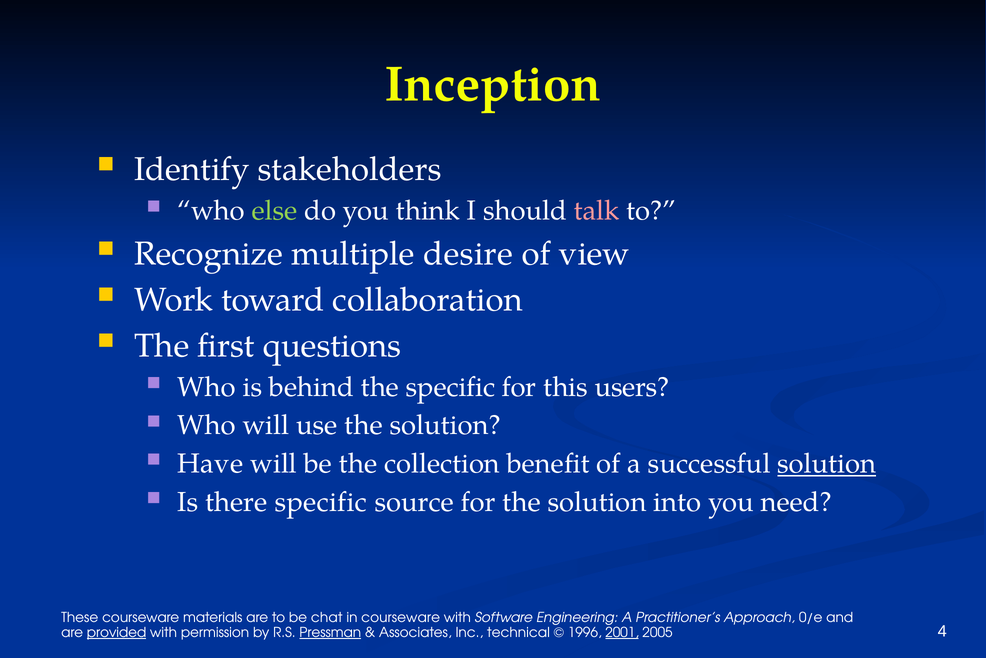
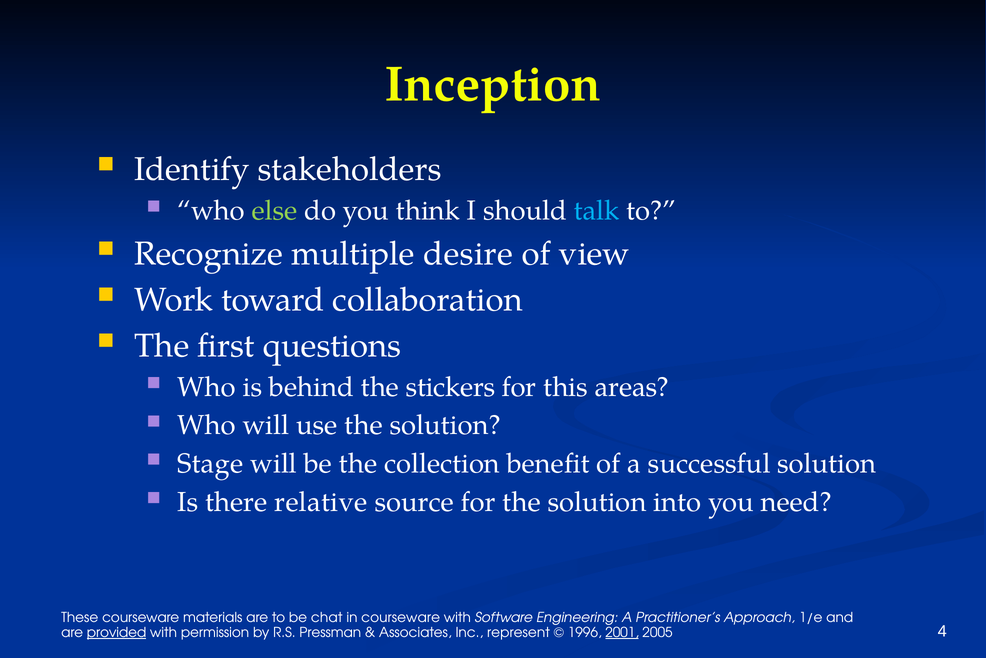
talk colour: pink -> light blue (597, 210)
the specific: specific -> stickers (451, 387)
users: users -> areas (632, 387)
Have: Have -> Stage (210, 463)
solution underline: present -> none (827, 463)
there specific: specific -> relative (321, 502)
0/e: 0/e -> 1/e (811, 617)
Pressman underline: present -> none (330, 632)
technical: technical -> represent (518, 632)
